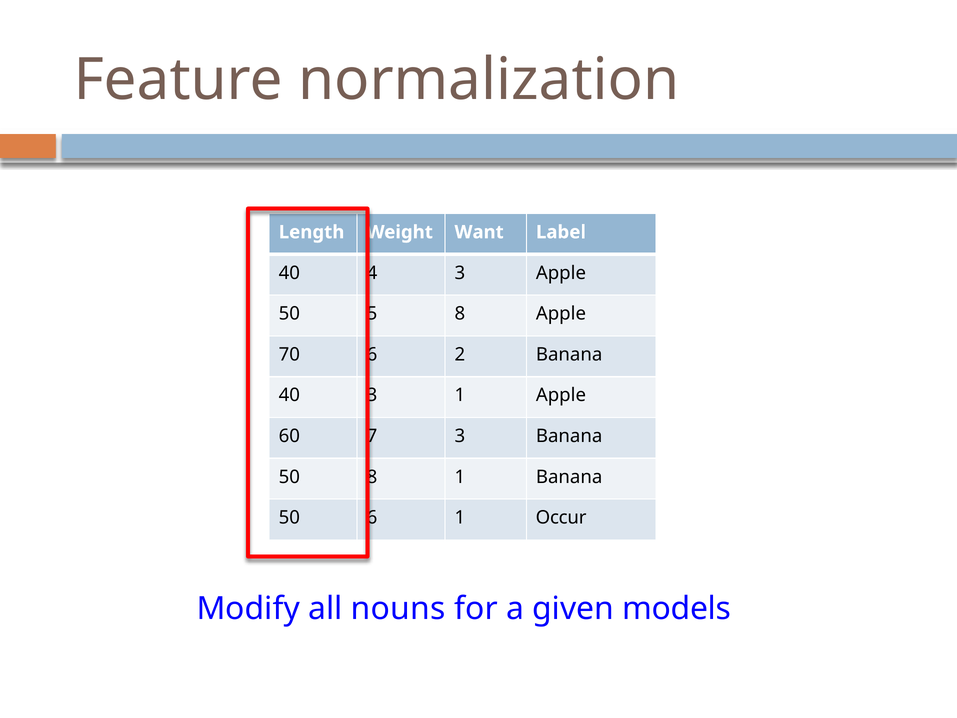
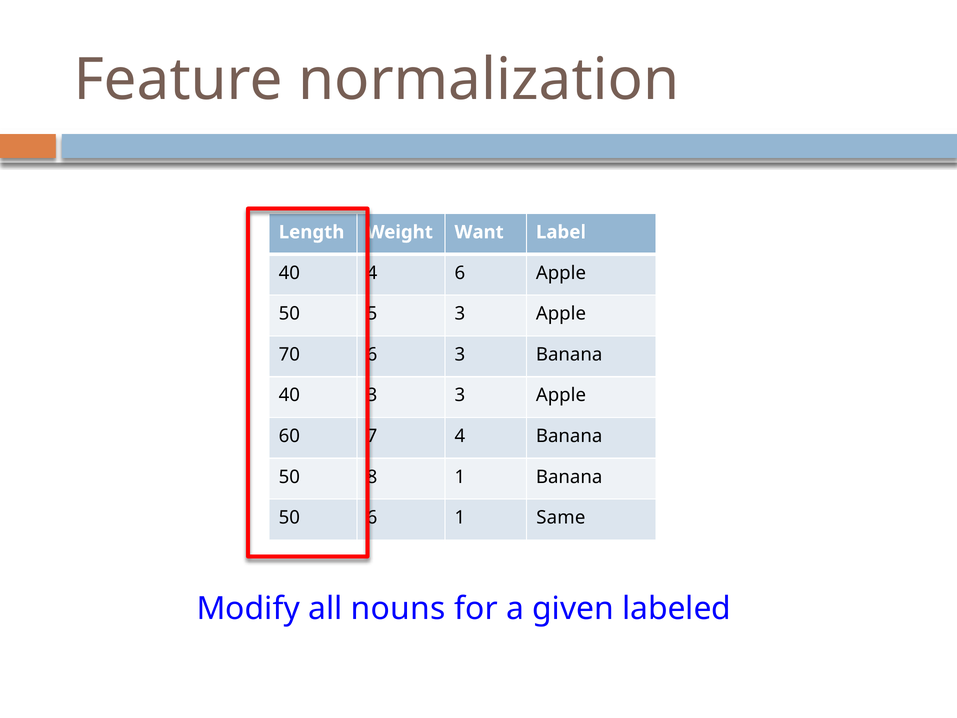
3: 3 -> 6 (460, 273)
8: 8 -> 3 (460, 314)
2: 2 -> 3 (460, 354)
1: 1 -> 3 (460, 395)
3: 3 -> 4 (460, 436)
Occur: Occur -> Same (561, 517)
models: models -> labeled (677, 609)
